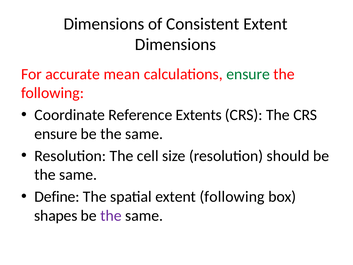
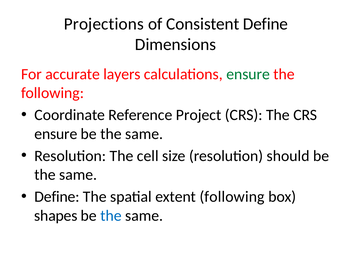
Dimensions: Dimensions -> Projections (104, 24)
Consistent Extent: Extent -> Define (265, 24)
mean: mean -> layers (122, 74)
Extents: Extents -> Project (199, 115)
the colour: purple -> blue (111, 215)
